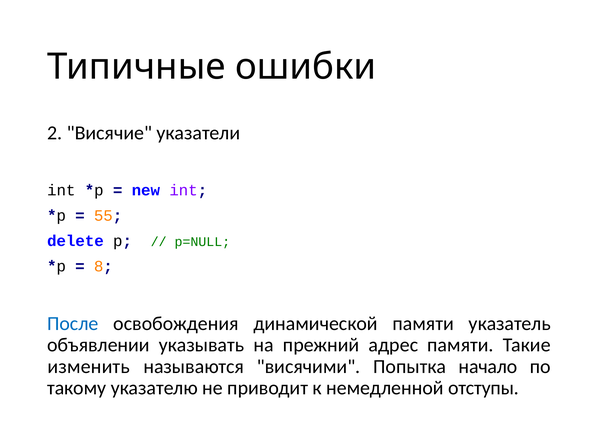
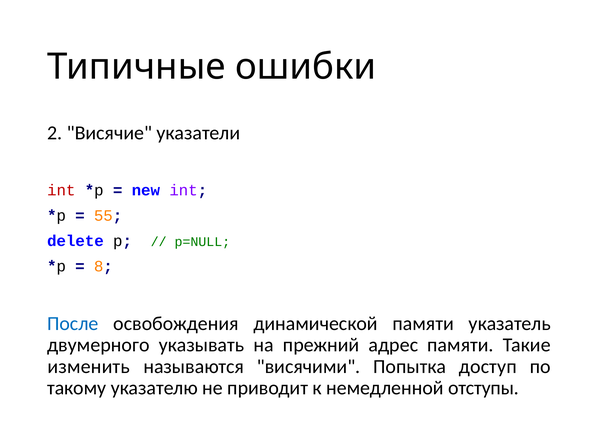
int colour: black -> red (61, 190)
объявлении: объявлении -> двумерного (98, 345)
начало: начало -> доступ (488, 367)
